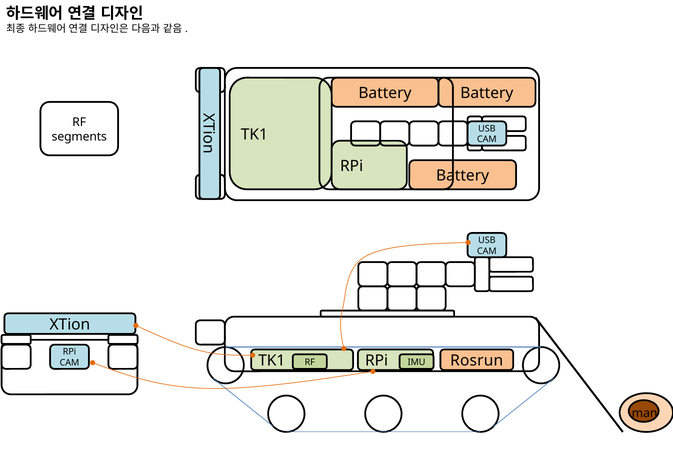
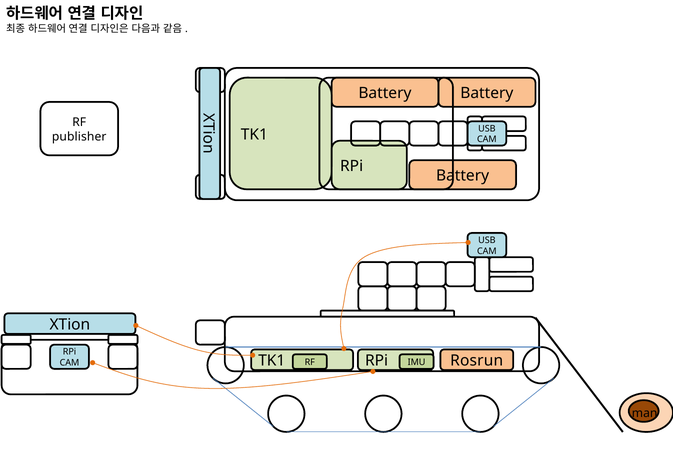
segments: segments -> publisher (79, 137)
